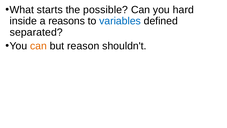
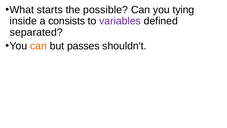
hard: hard -> tying (183, 10)
reasons: reasons -> consists (67, 21)
variables colour: blue -> purple (120, 21)
reason: reason -> passes (83, 46)
